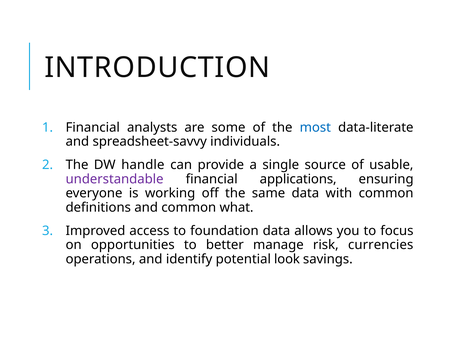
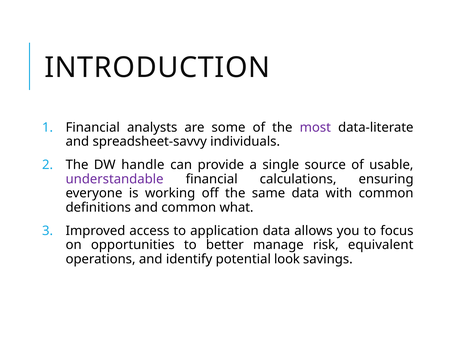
most colour: blue -> purple (315, 127)
applications: applications -> calculations (298, 179)
foundation: foundation -> application (224, 231)
currencies: currencies -> equivalent (381, 245)
